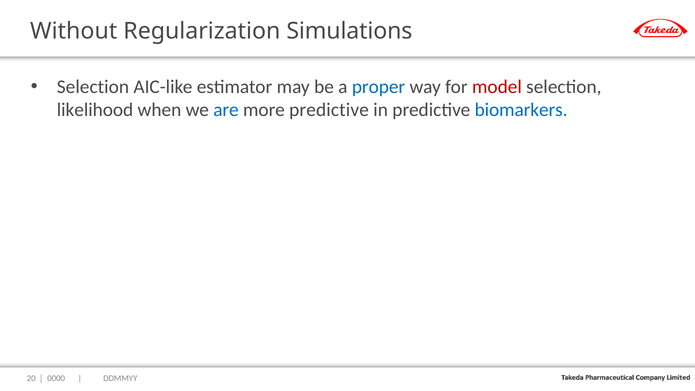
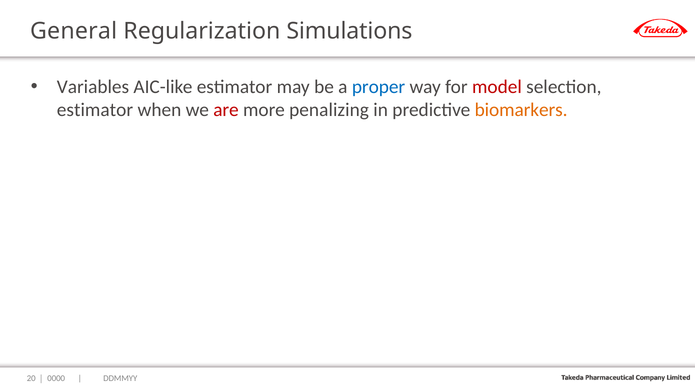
Without: Without -> General (74, 31)
Selection: Selection -> Variables (93, 87)
likelihood: likelihood -> estimator (95, 110)
are colour: blue -> red (226, 110)
more predictive: predictive -> penalizing (329, 110)
biomarkers colour: blue -> orange (521, 110)
